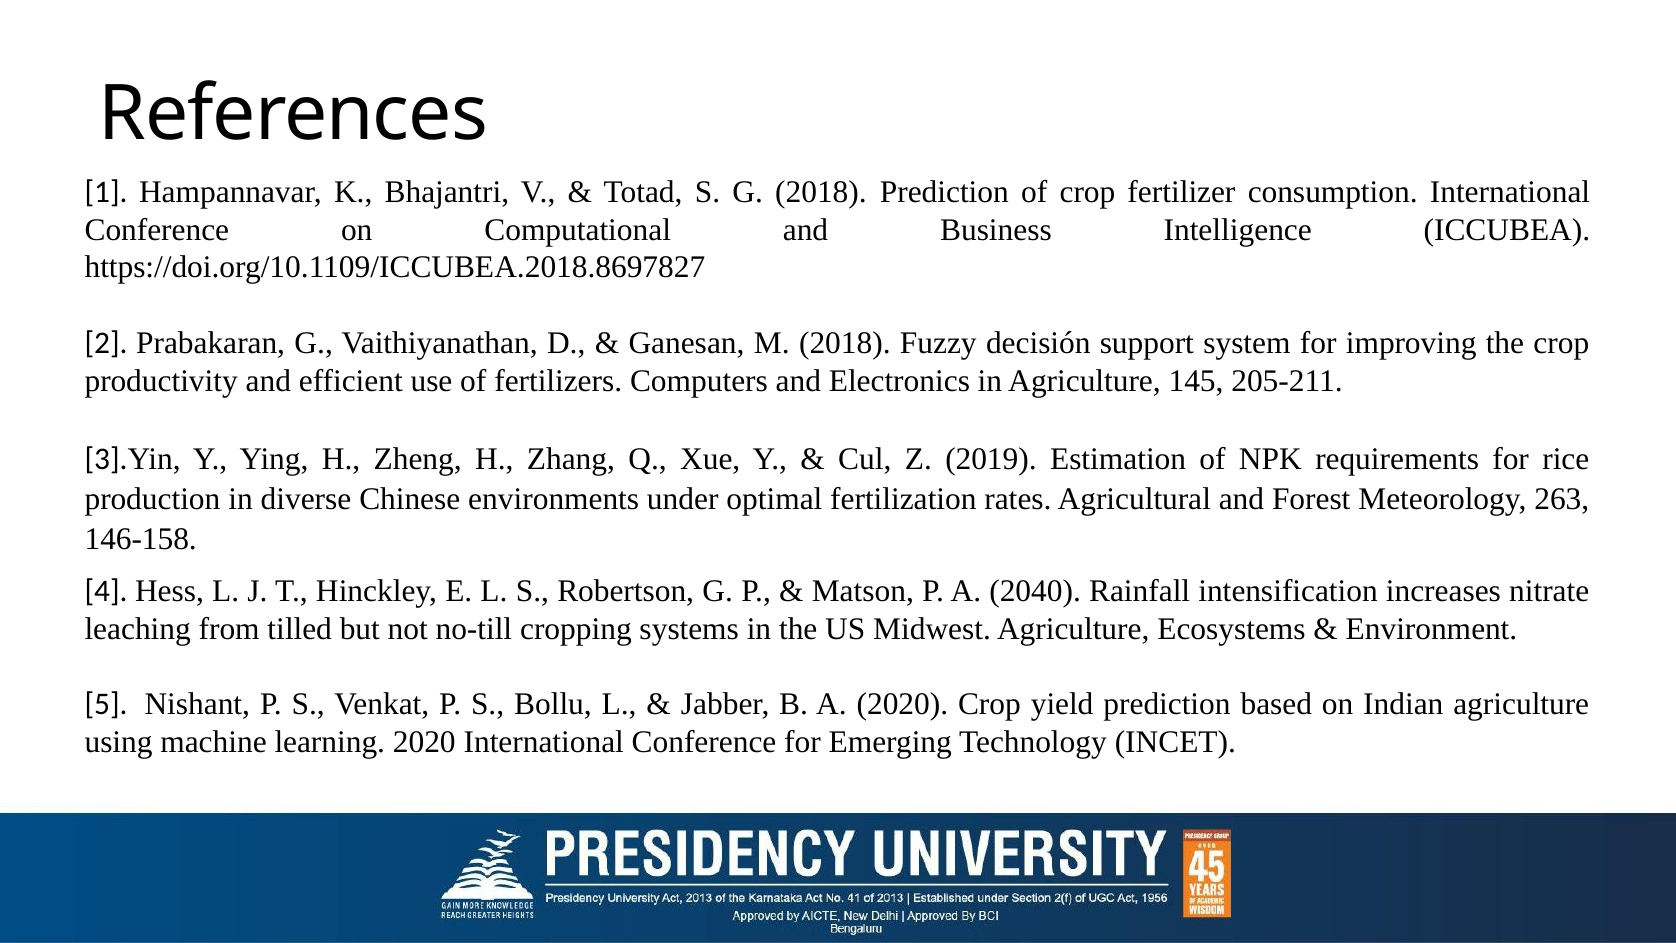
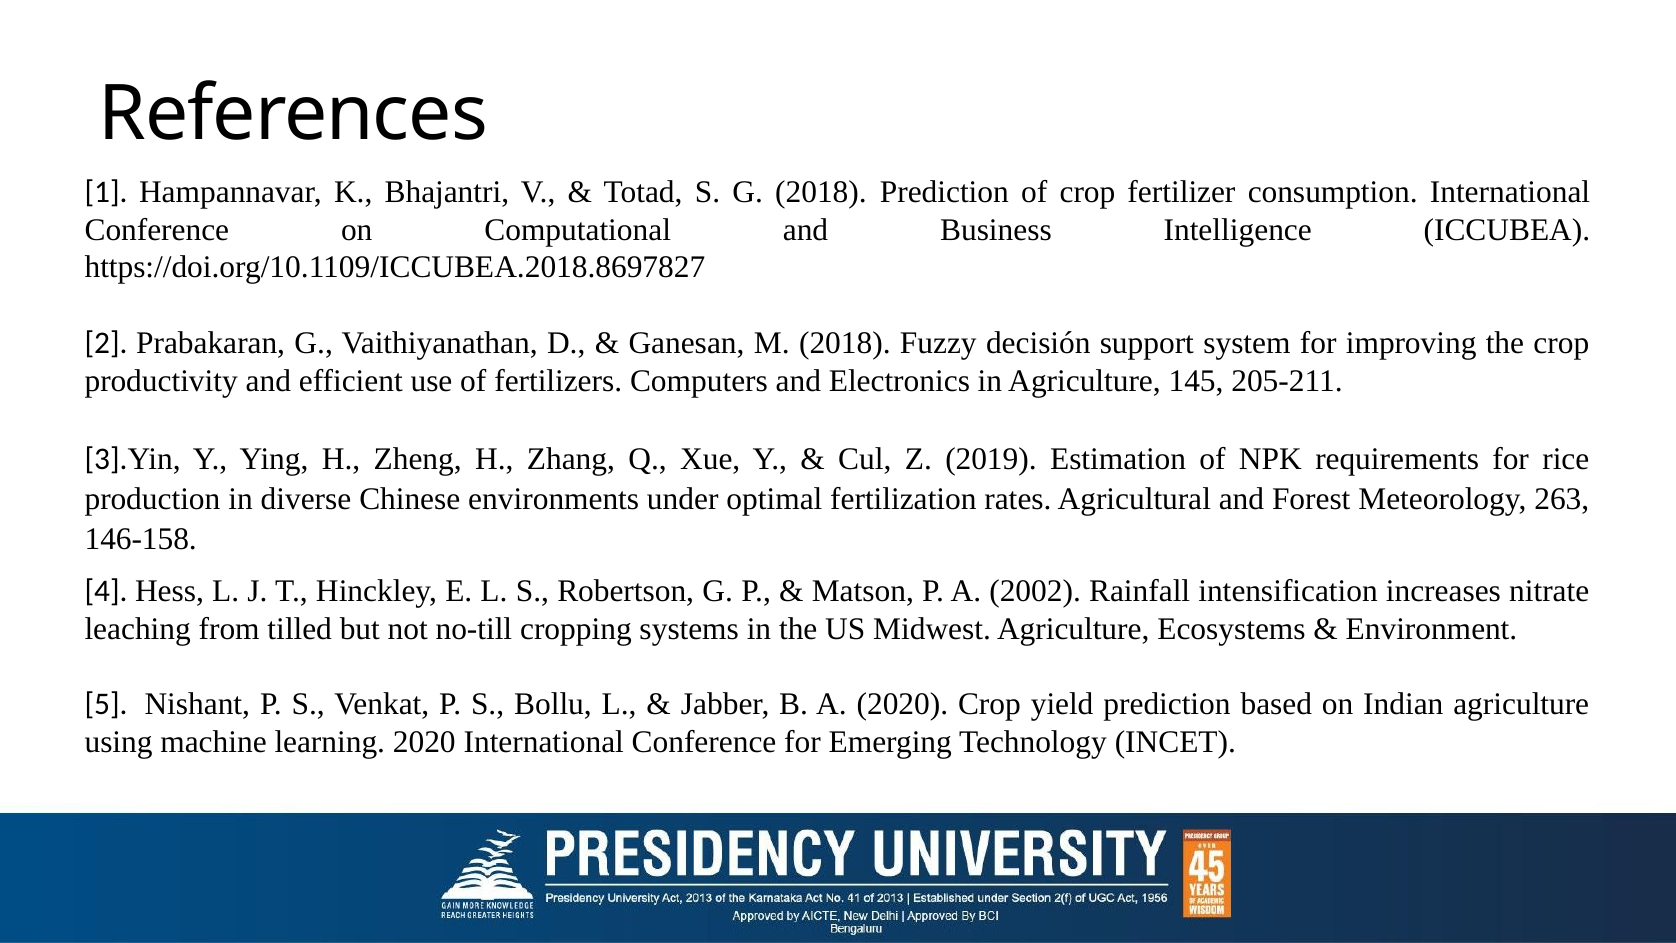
2040: 2040 -> 2002 (1035, 591)
